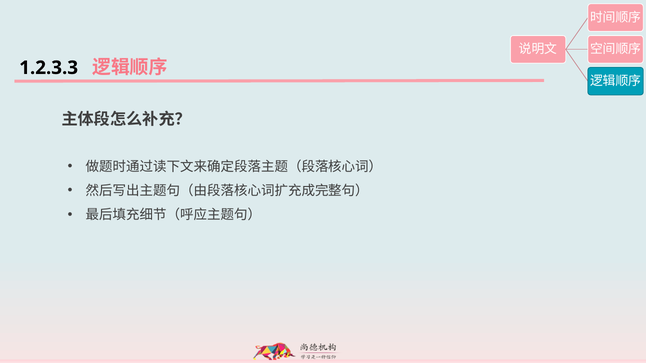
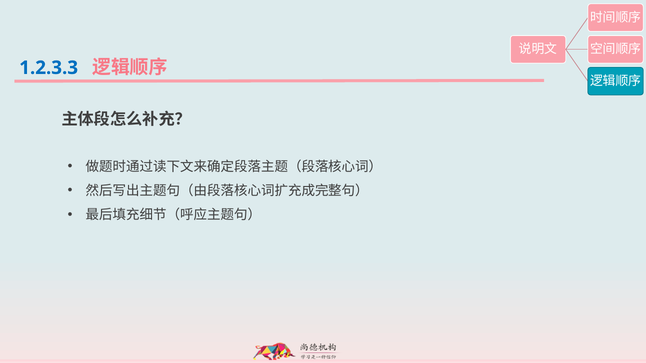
1.2.3.3 colour: black -> blue (49, 68)
